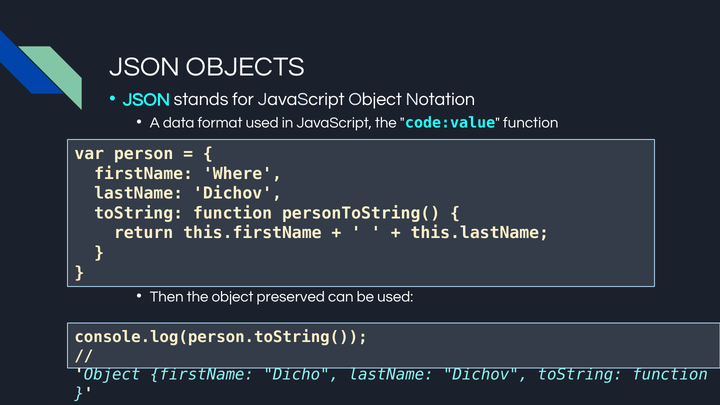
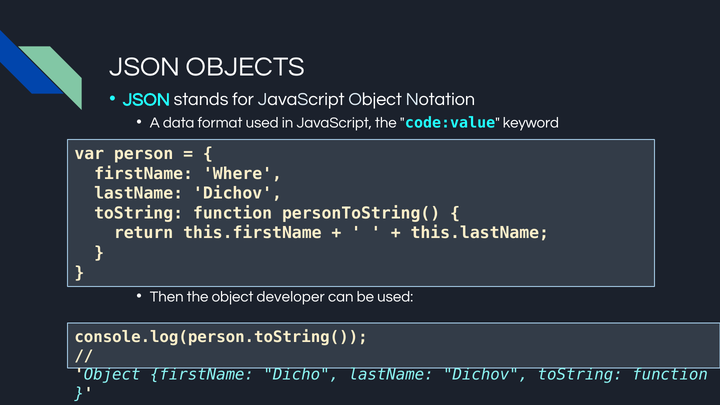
function: function -> keyword (531, 123)
preserved: preserved -> developer (291, 297)
